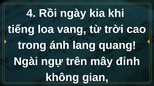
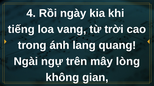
đỉnh: đỉnh -> lòng (128, 62)
